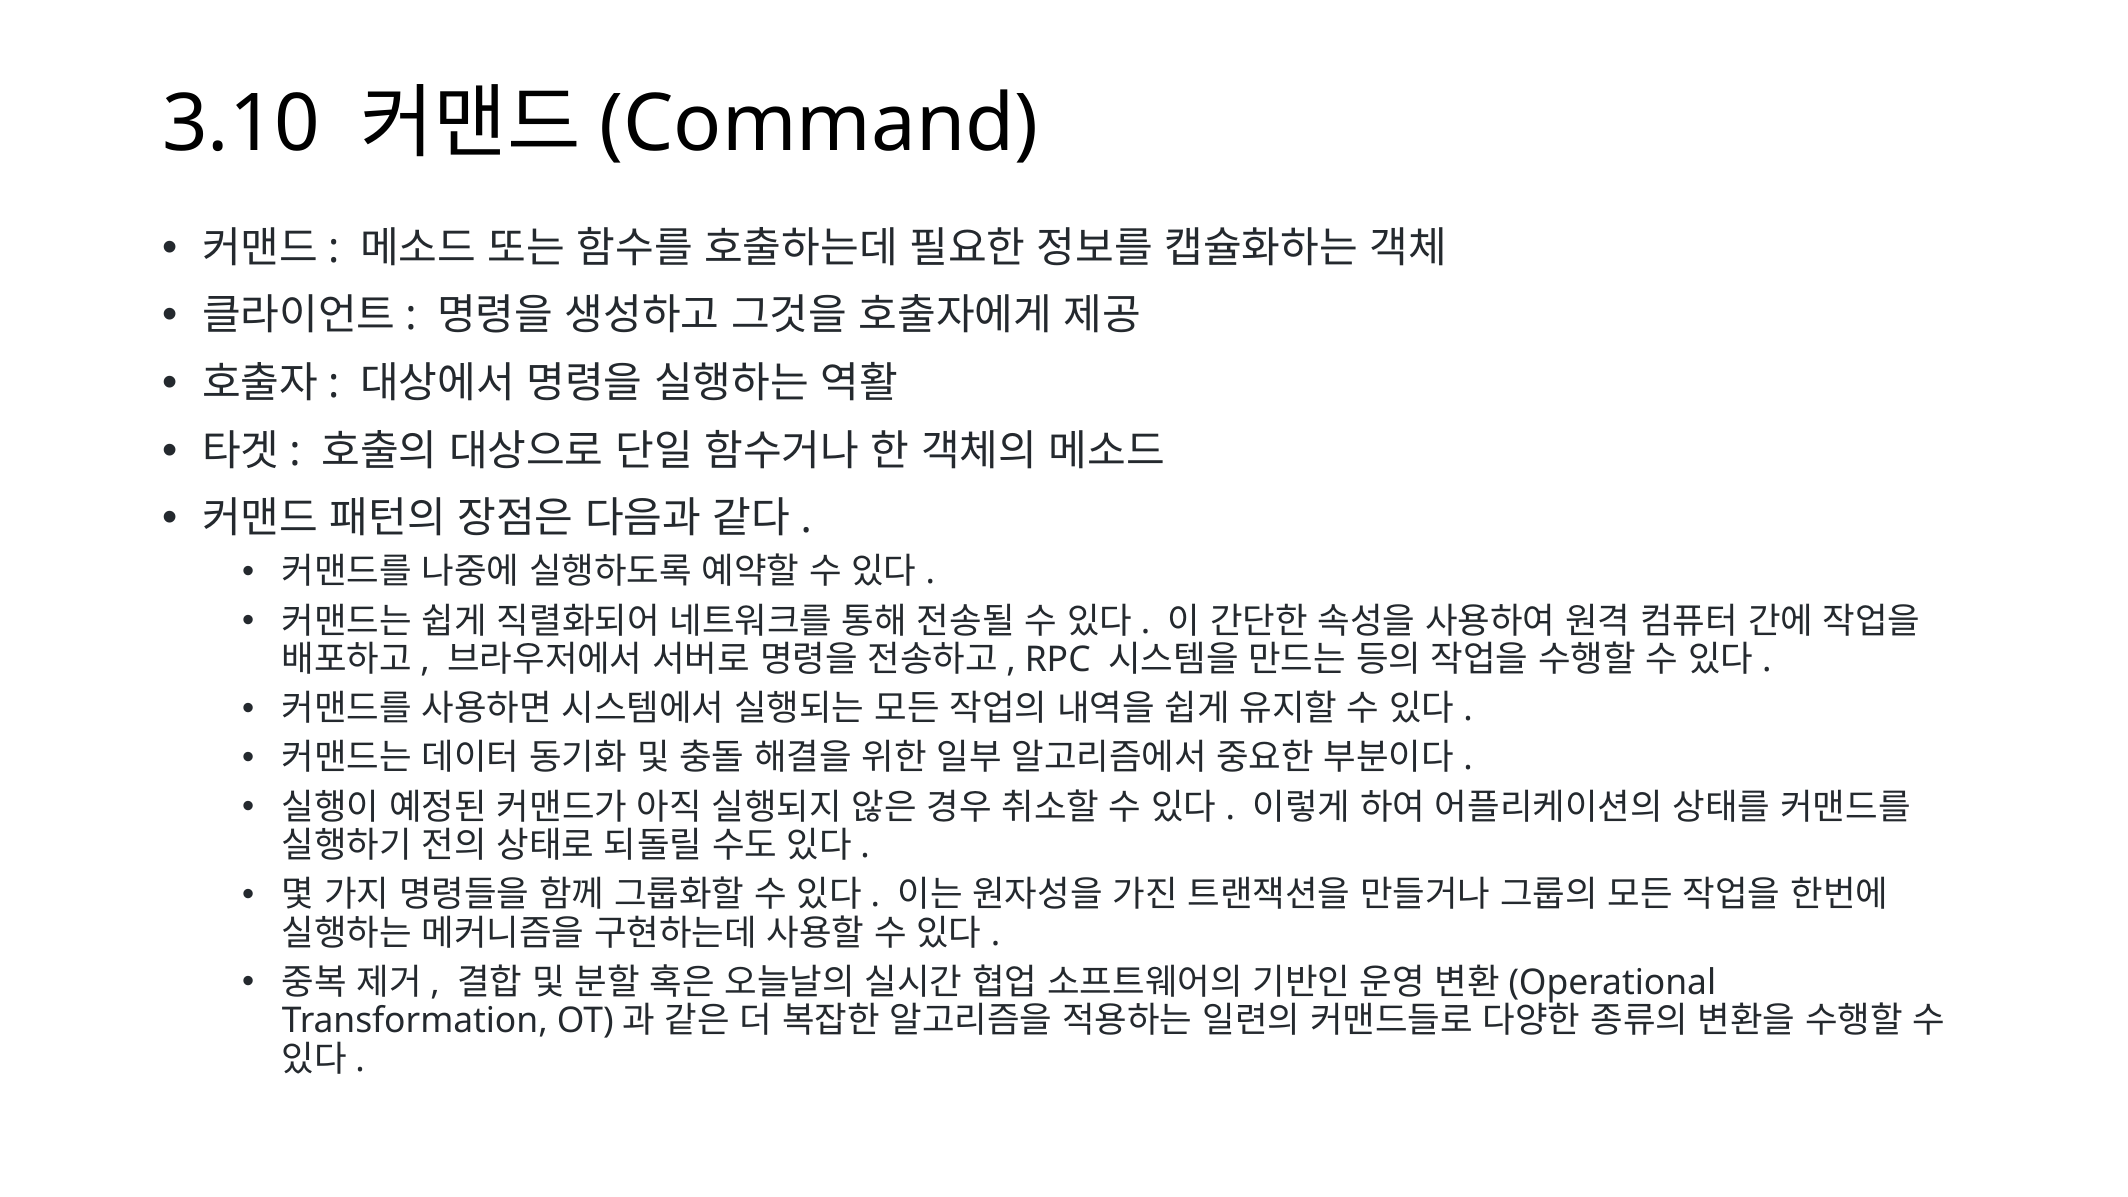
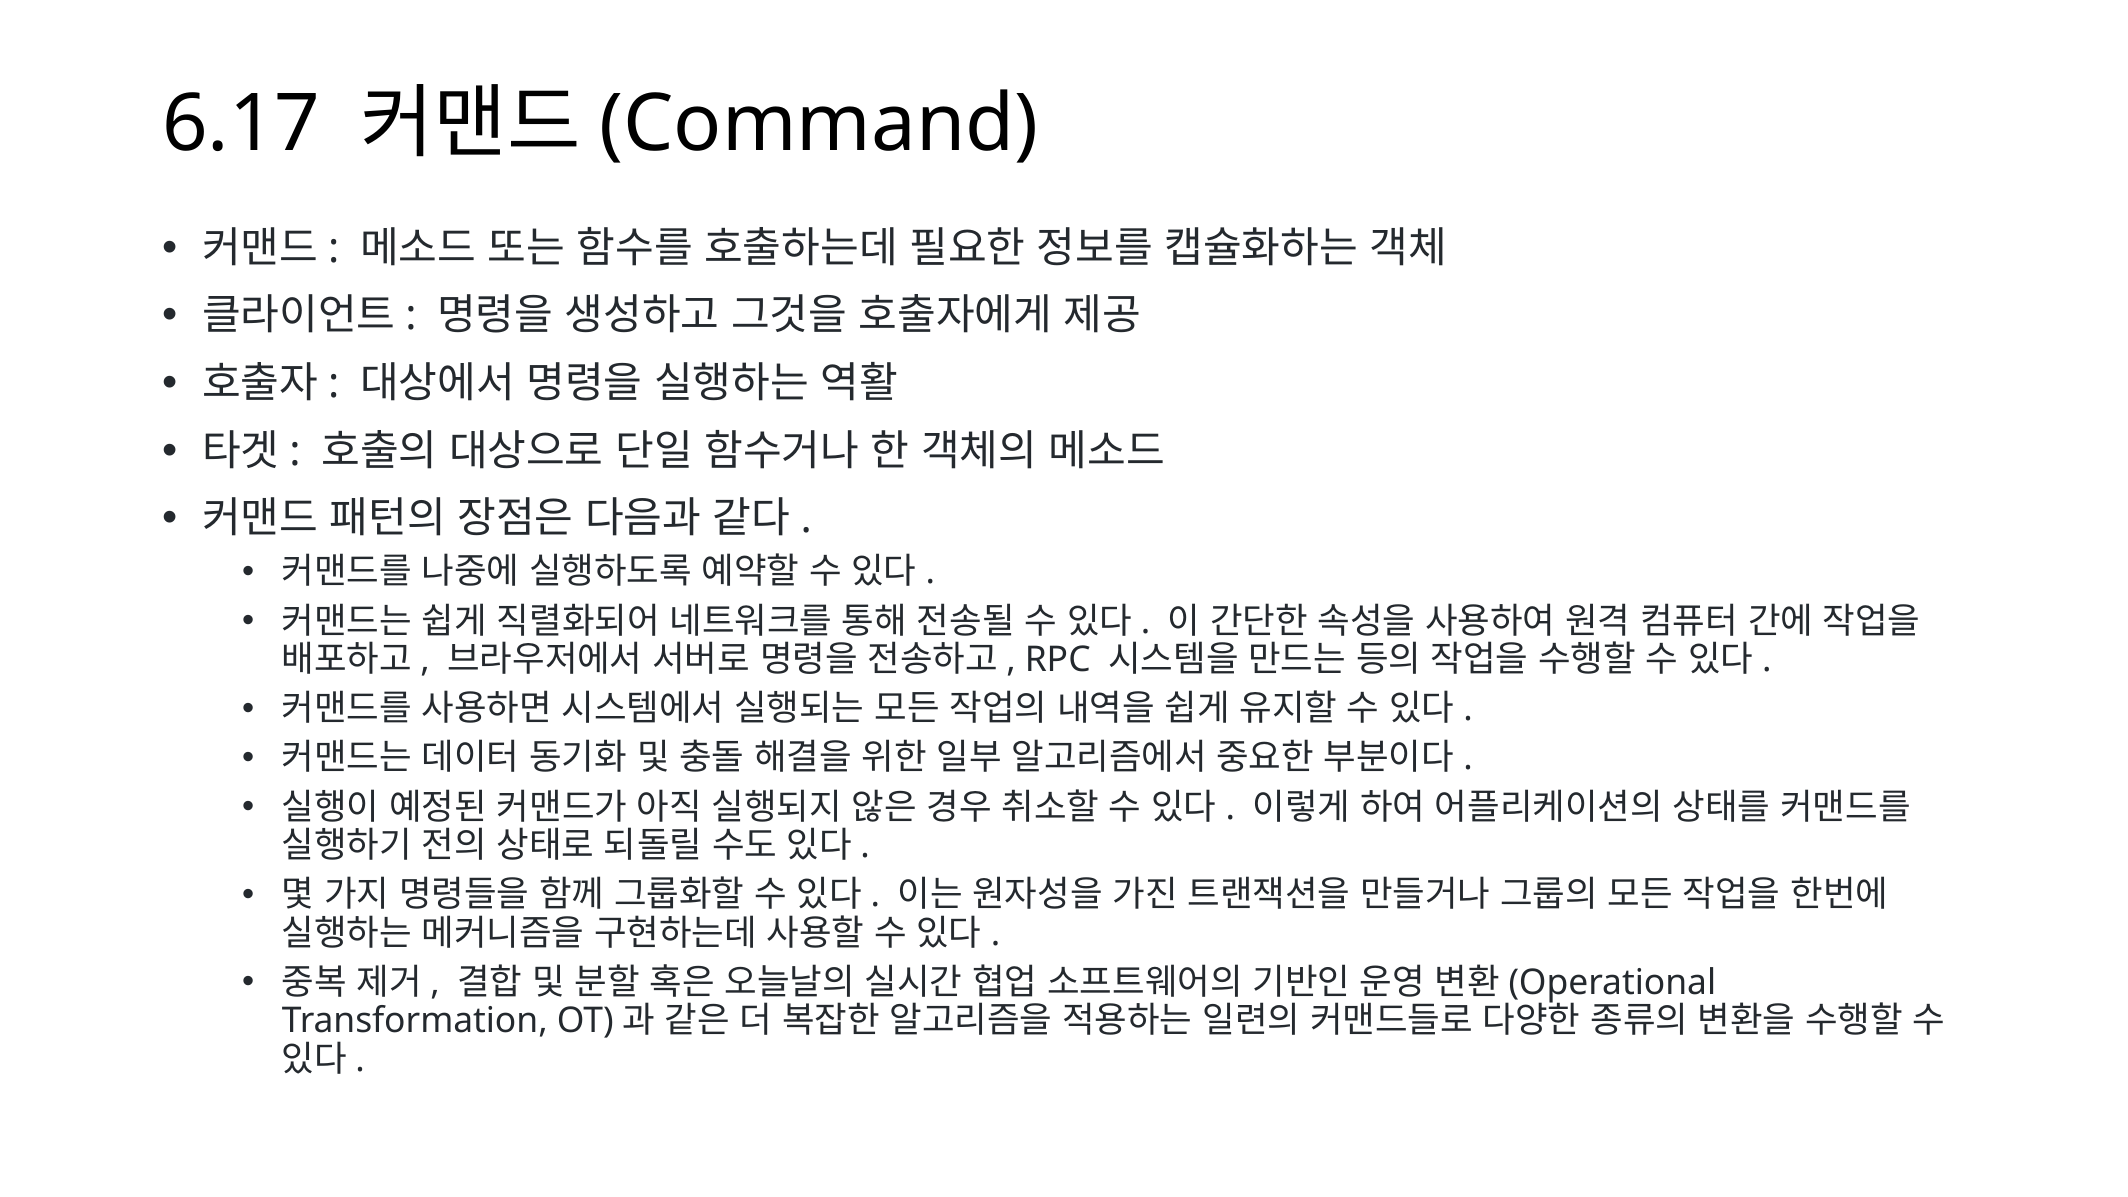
3.10: 3.10 -> 6.17 (241, 124)
